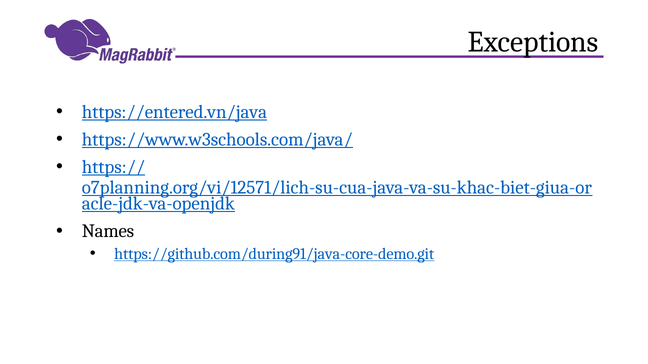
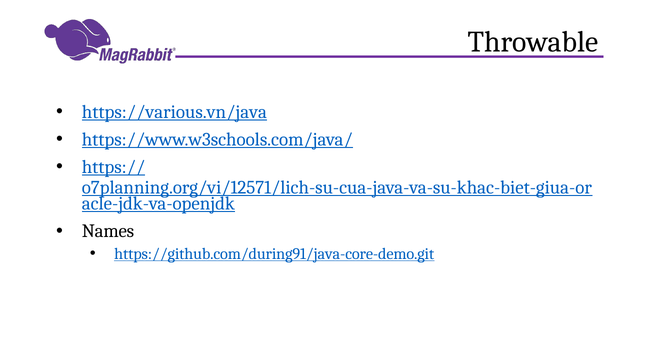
Exceptions: Exceptions -> Throwable (533, 42)
https://entered.vn/java: https://entered.vn/java -> https://various.vn/java (174, 112)
